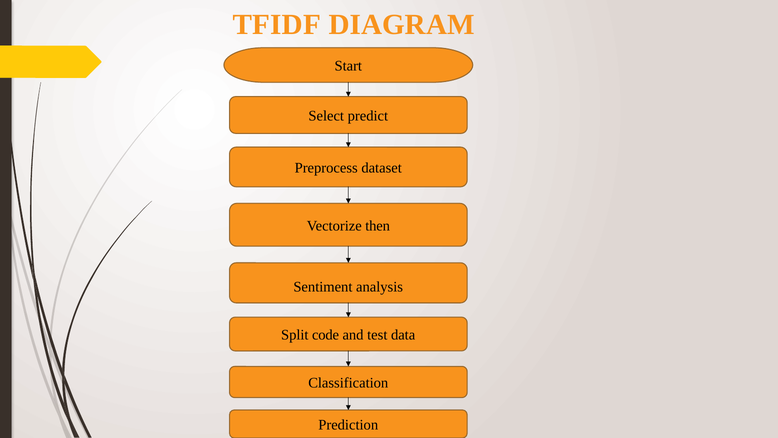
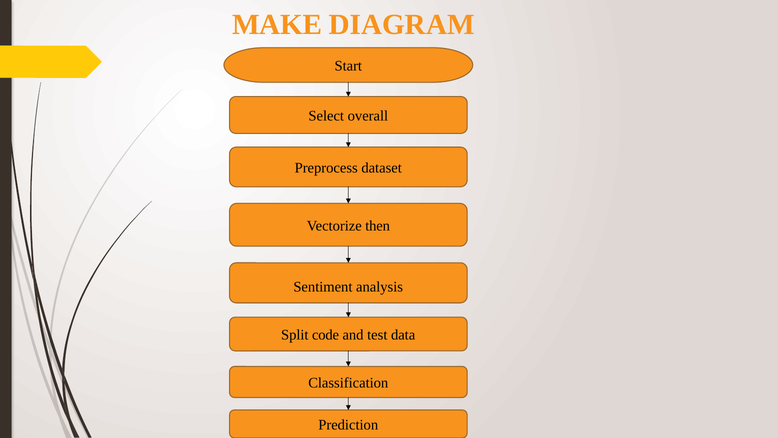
TFIDF: TFIDF -> MAKE (277, 25)
predict: predict -> overall (368, 116)
